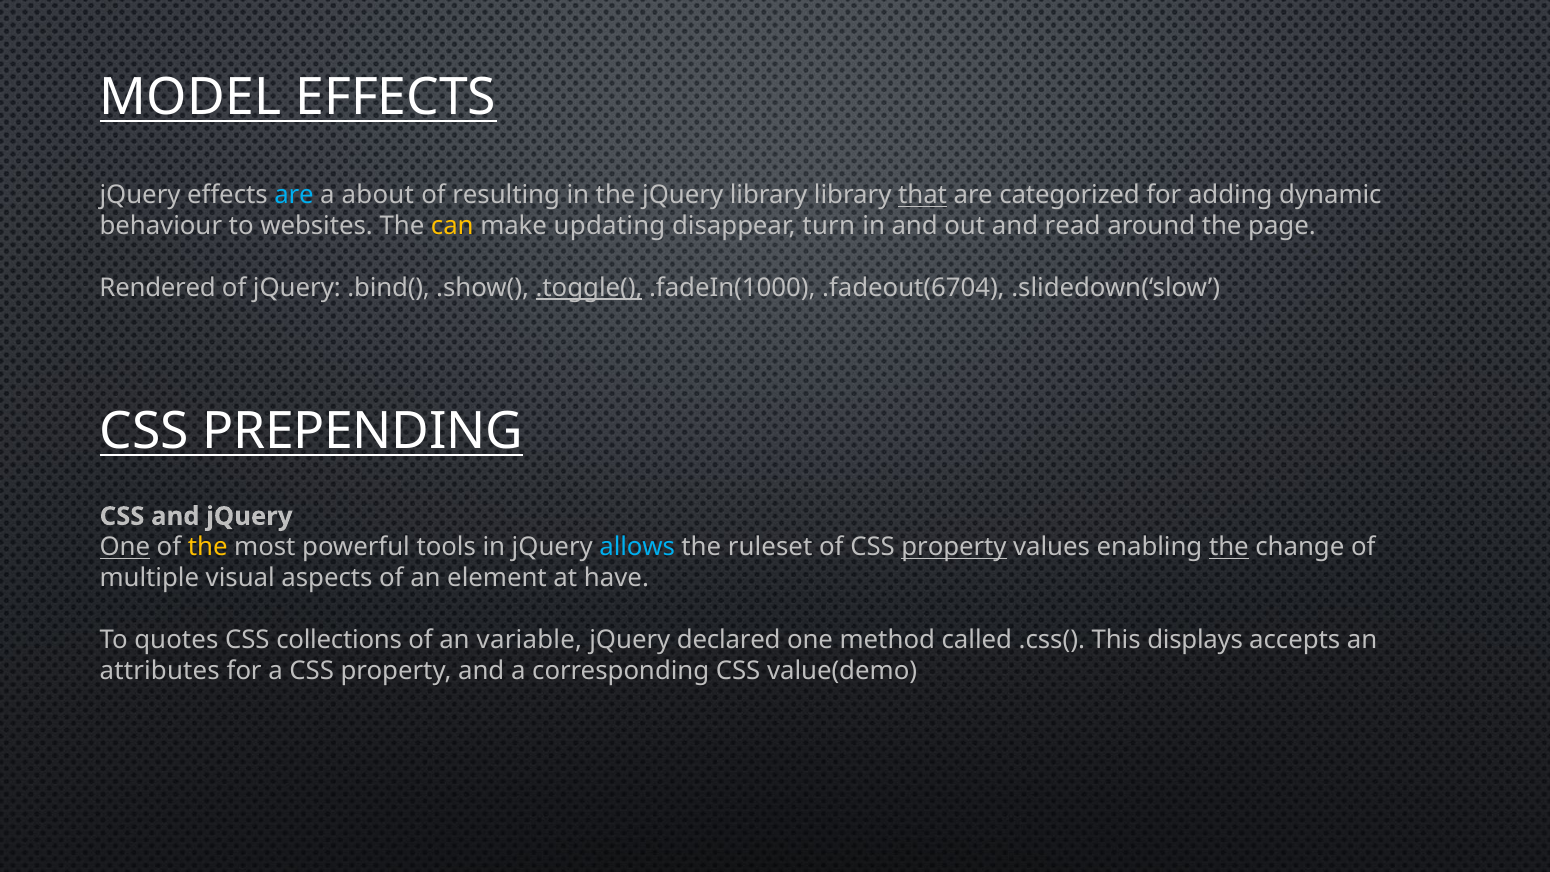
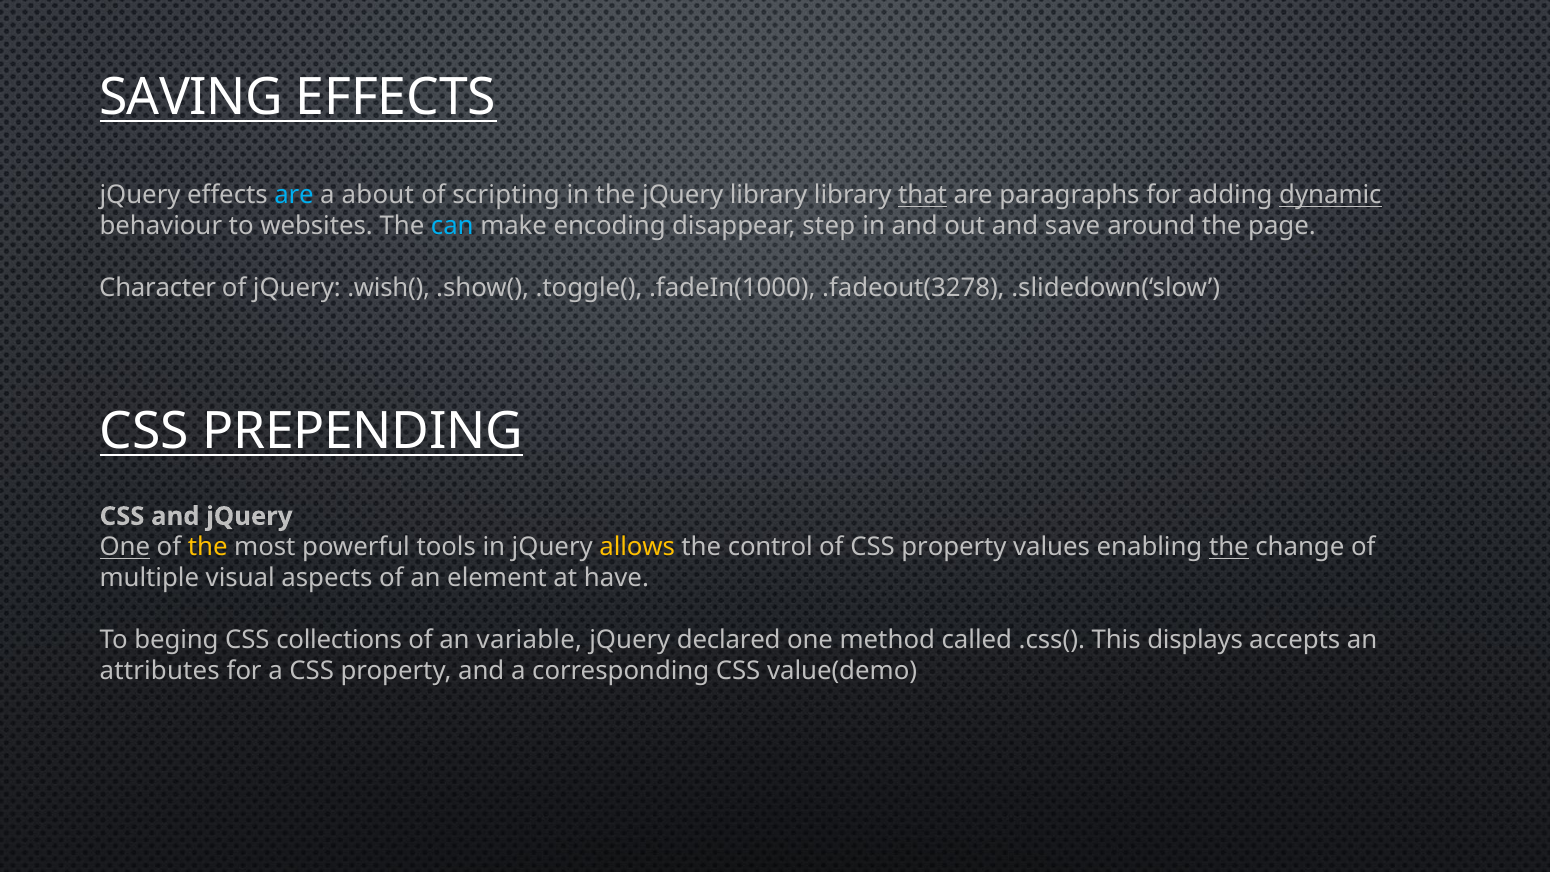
MODEL: MODEL -> SAVING (191, 98)
resulting: resulting -> scripting (506, 195)
categorized: categorized -> paragraphs (1070, 195)
dynamic underline: none -> present (1330, 195)
can colour: yellow -> light blue (452, 226)
updating: updating -> encoding (610, 226)
turn: turn -> step (829, 226)
read: read -> save (1073, 226)
Rendered: Rendered -> Character (158, 288)
.bind(: .bind( -> .wish( (389, 288)
.toggle( underline: present -> none (589, 288)
.fadeout(6704: .fadeout(6704 -> .fadeout(3278 (913, 288)
allows colour: light blue -> yellow (637, 547)
ruleset: ruleset -> control (770, 547)
property underline: present -> none (954, 547)
quotes: quotes -> beging (176, 640)
